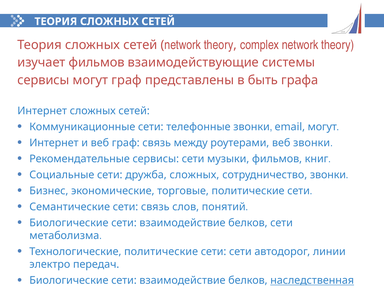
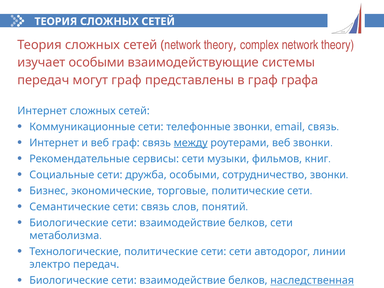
изучает фильмов: фильмов -> особыми (97, 63)
сервисы: сервисы -> передач (43, 80)
в быть: быть -> граф (263, 80)
email могут: могут -> связь (322, 127)
между underline: none -> present (191, 143)
дружба сложных: сложных -> особыми (195, 175)
